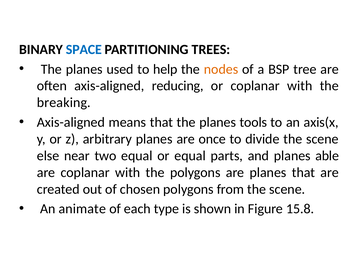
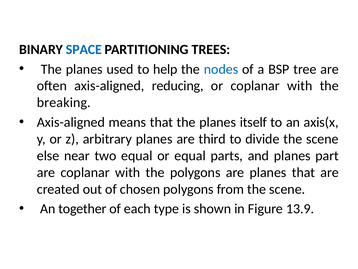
nodes colour: orange -> blue (221, 69)
tools: tools -> itself (253, 122)
once: once -> third (212, 139)
able: able -> part (327, 155)
animate: animate -> together (82, 208)
15.8: 15.8 -> 13.9 (300, 208)
